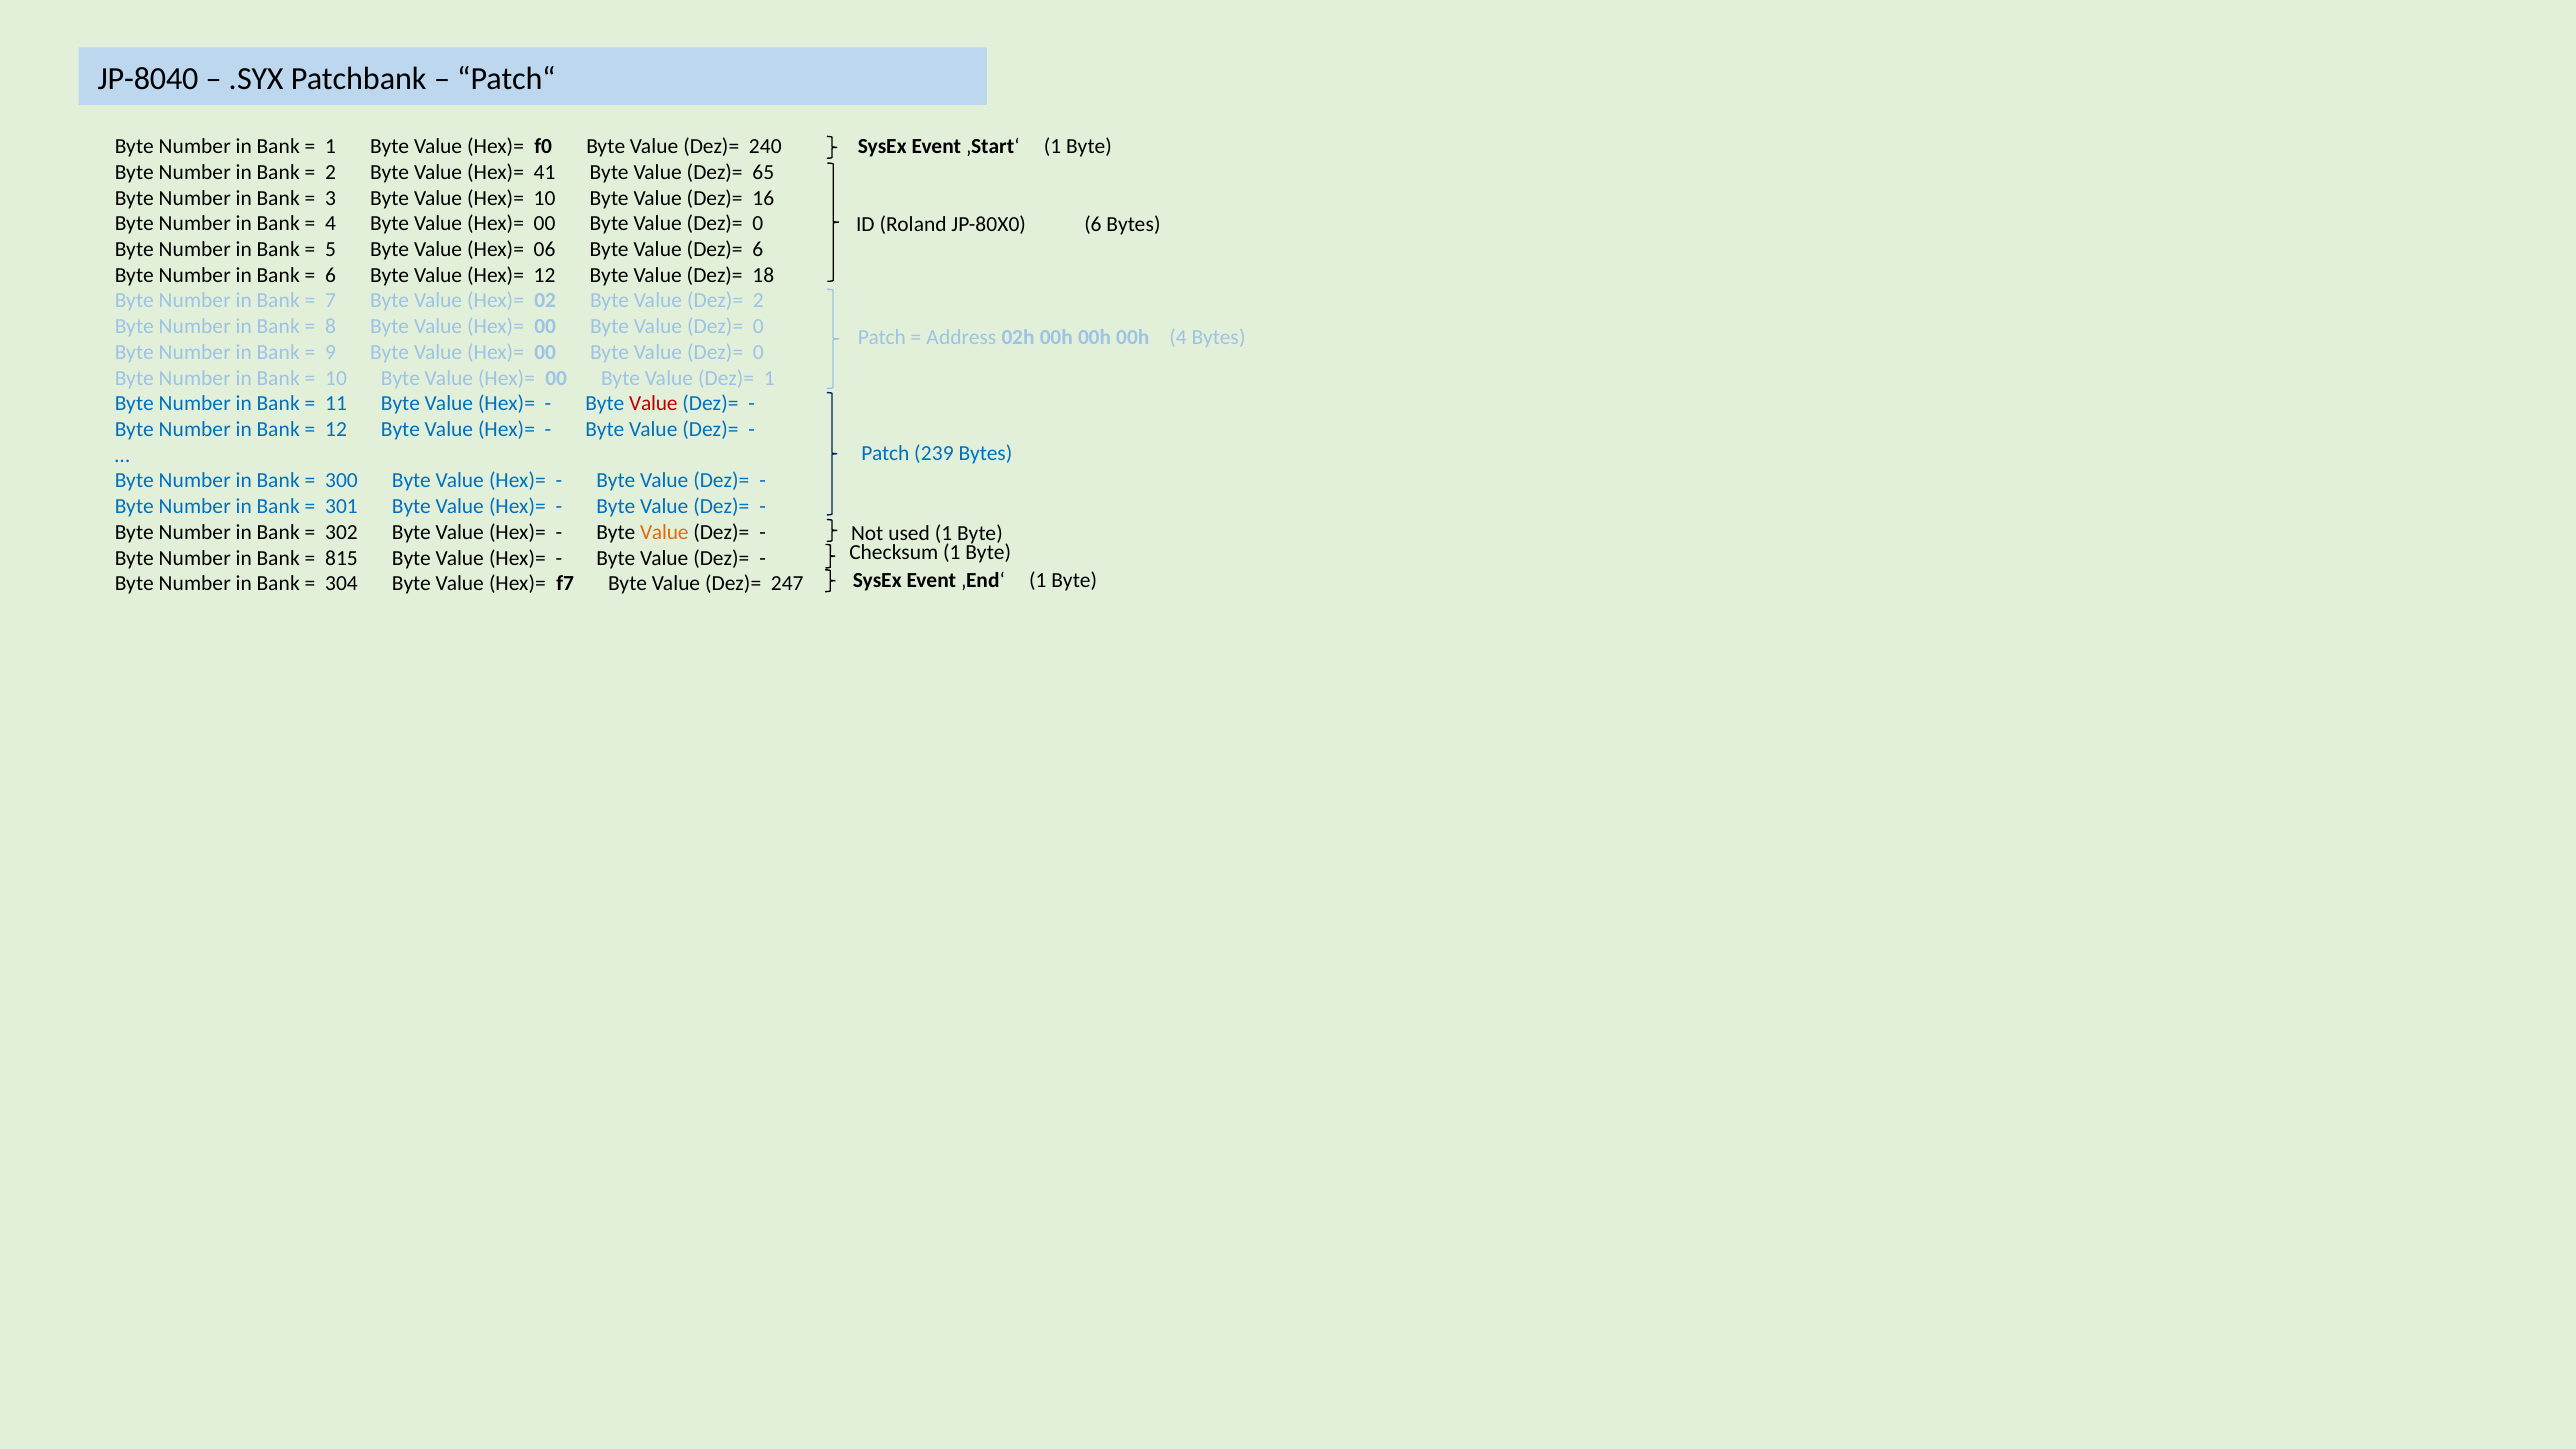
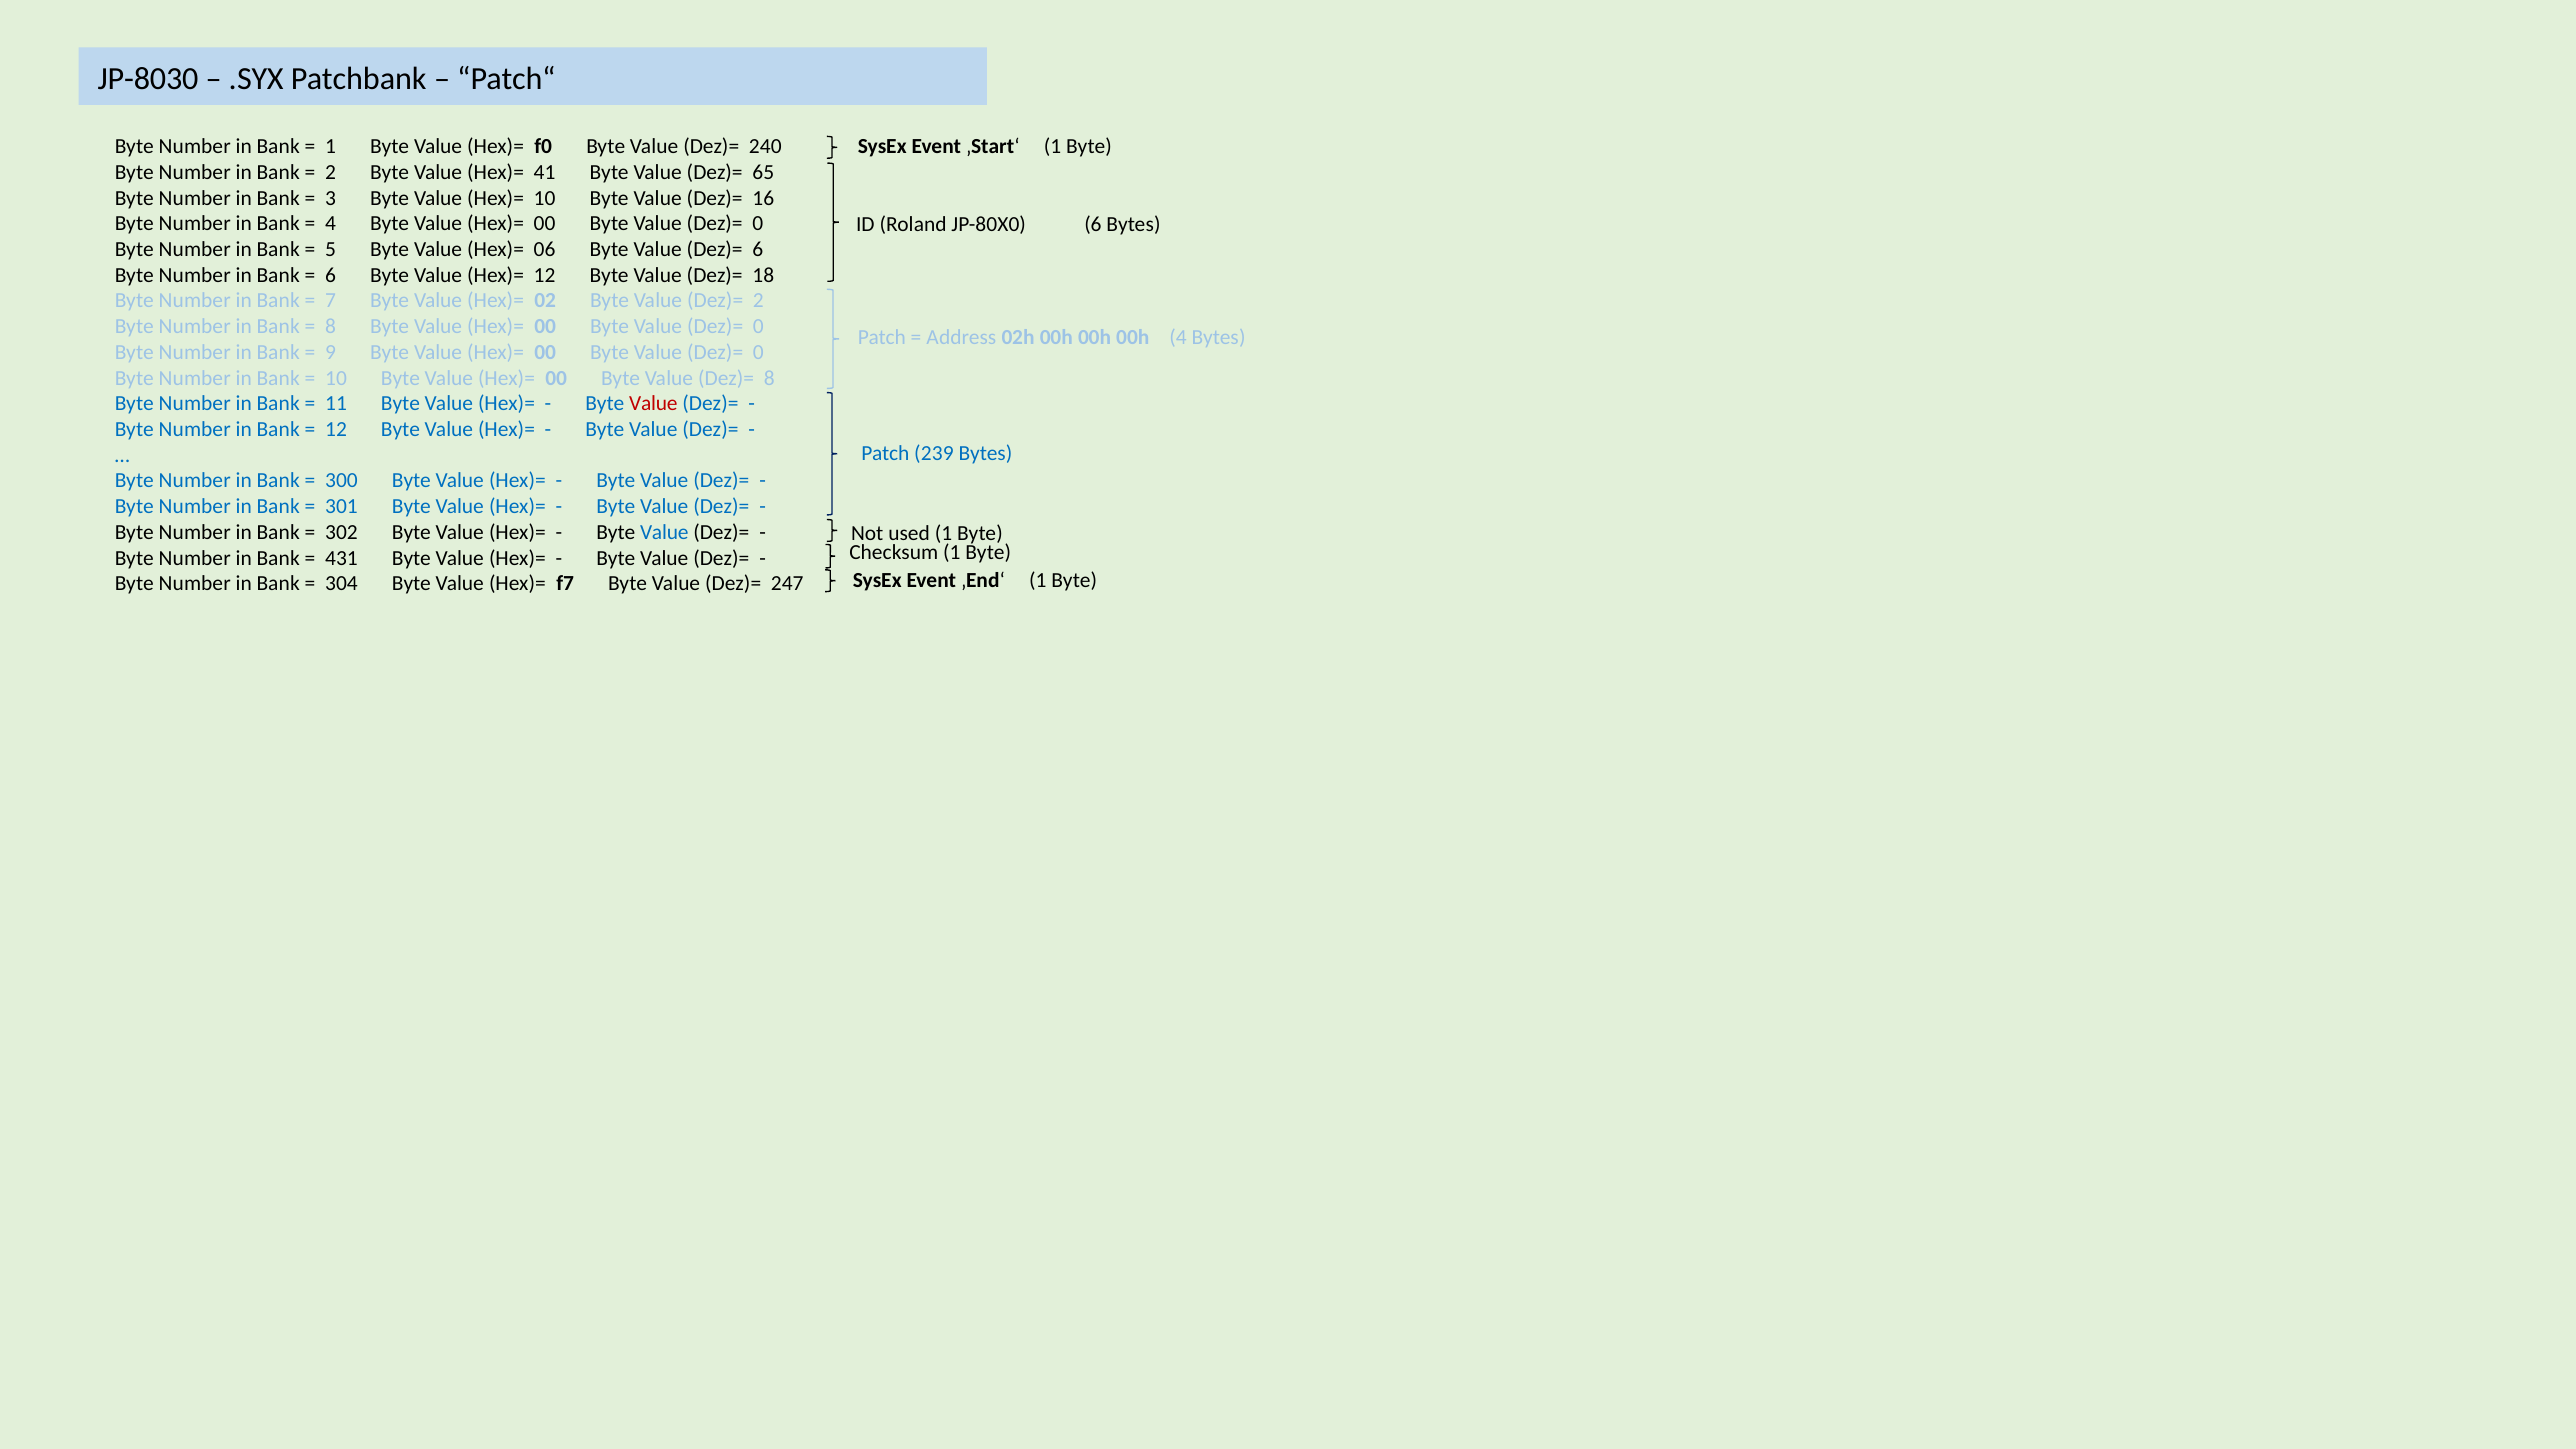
JP-8040: JP-8040 -> JP-8030 (148, 78)
Dez)= 1: 1 -> 8 (769, 378)
Value colour: orange -> blue (664, 532)
815: 815 -> 431 (341, 558)
